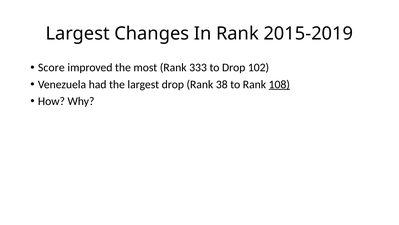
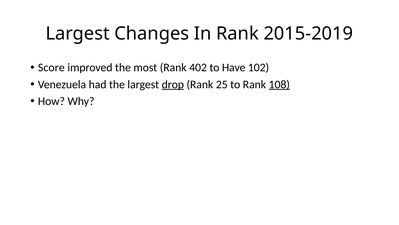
333: 333 -> 402 (198, 67)
to Drop: Drop -> Have (234, 67)
drop underline: none -> present (173, 84)
38: 38 -> 25 (222, 84)
